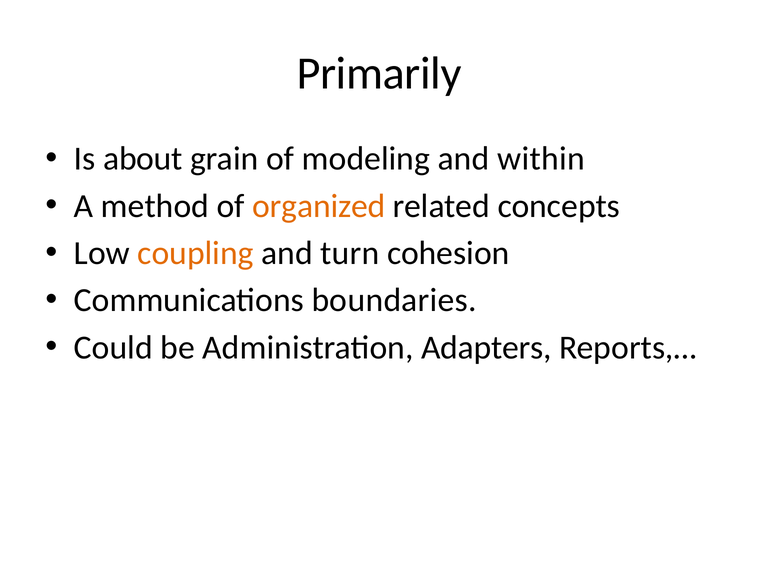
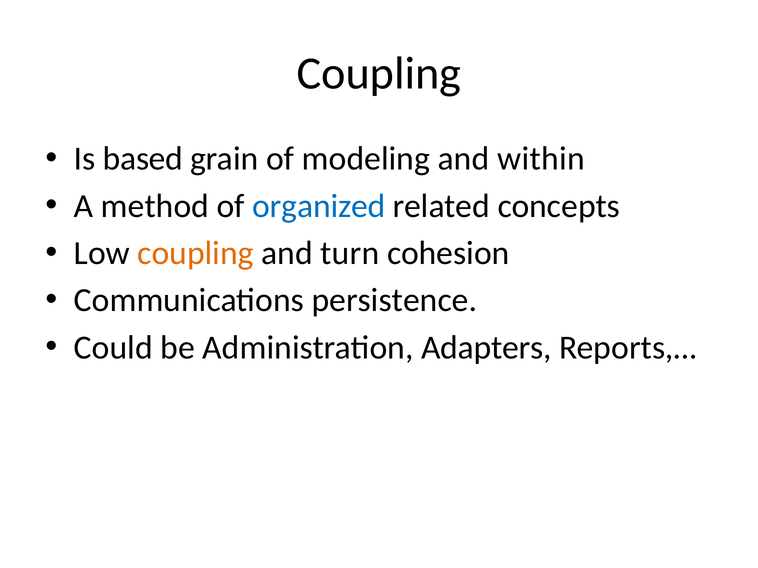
Primarily: Primarily -> Coupling (379, 73)
about: about -> based (143, 159)
organized colour: orange -> blue (319, 206)
boundaries: boundaries -> persistence (394, 301)
